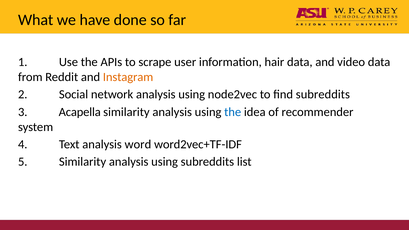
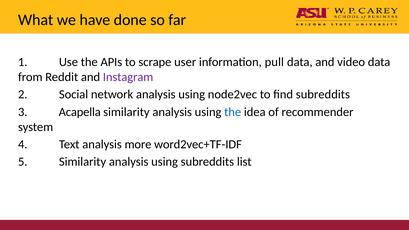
hair: hair -> pull (274, 62)
Instagram colour: orange -> purple (128, 77)
word: word -> more (138, 144)
